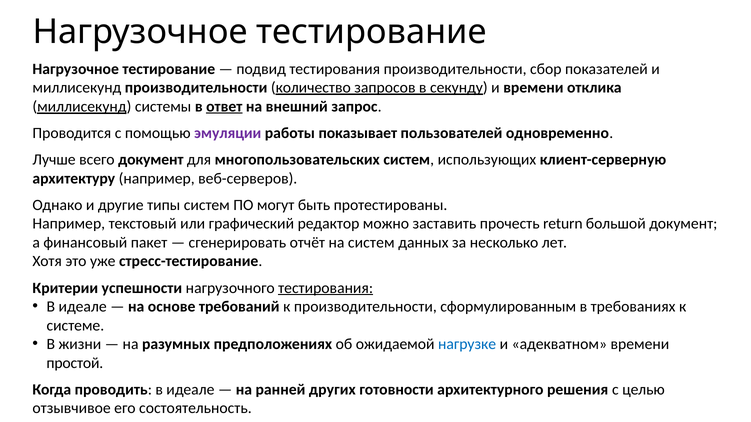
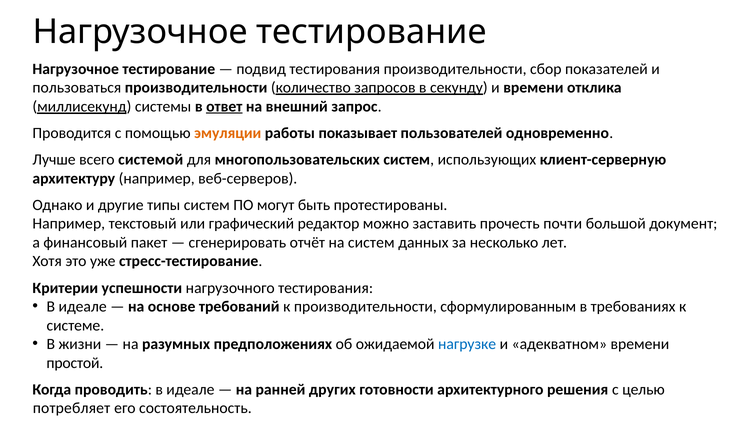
миллисекунд: миллисекунд -> пользоваться (77, 88)
эмуляции colour: purple -> orange (228, 133)
всего документ: документ -> системой (151, 160)
return: return -> почти (563, 224)
тестирования underline: present -> none (326, 288)
отзывчивое: отзывчивое -> потребляет (72, 409)
